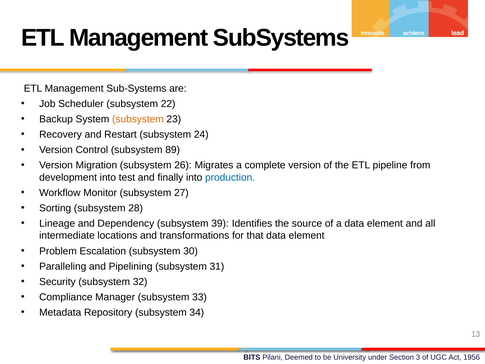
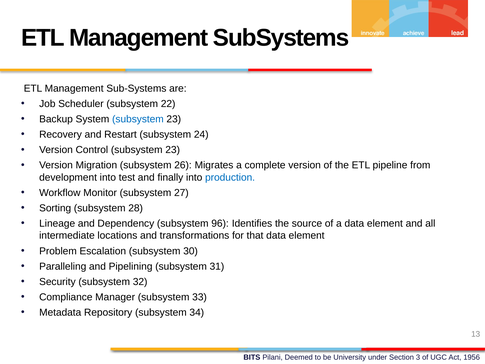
subsystem colour: orange -> blue (138, 119)
Control subsystem 89: 89 -> 23 (173, 150)
39: 39 -> 96 (220, 223)
